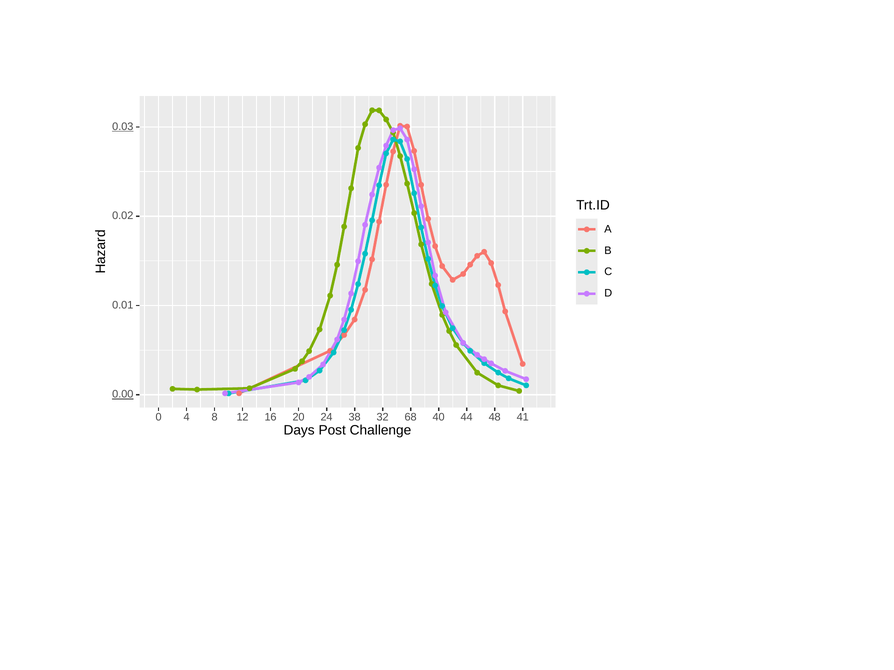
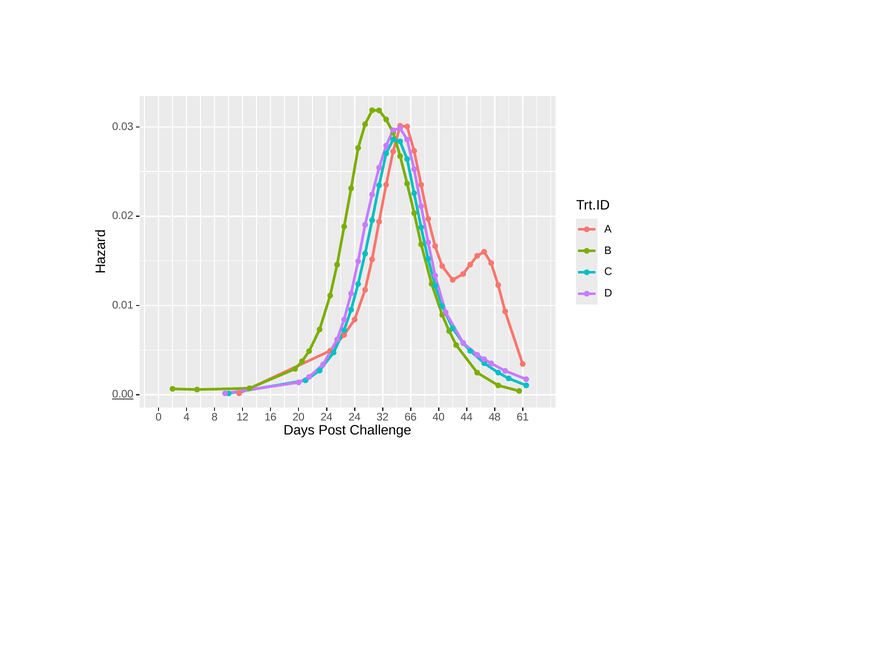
0.03 underline: present -> none (123, 127)
24 38: 38 -> 24 (355, 417)
68: 68 -> 66 (411, 417)
41: 41 -> 61 (523, 417)
